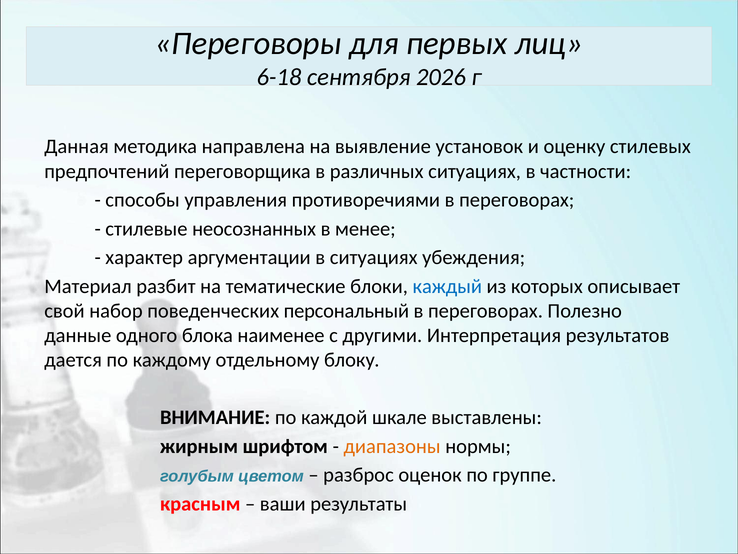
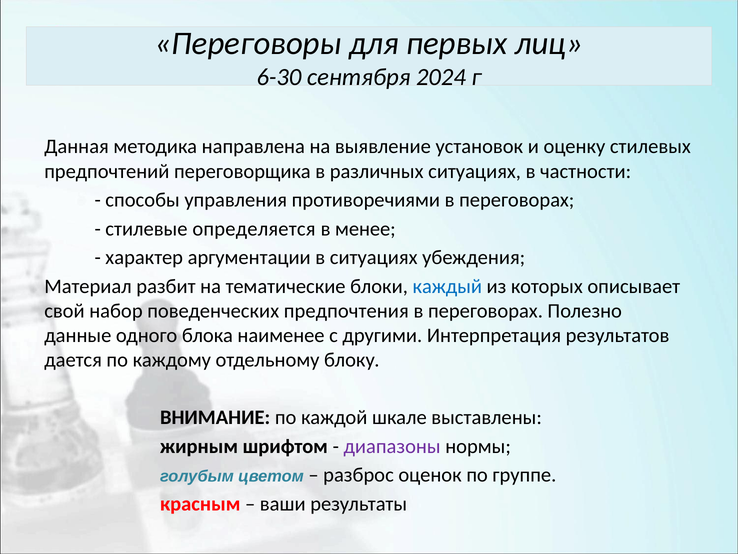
6-18: 6-18 -> 6-30 (279, 77)
2026: 2026 -> 2024 (441, 77)
неосознанных: неосознанных -> определяется (254, 229)
персональный: персональный -> предпочтения (346, 311)
диапазоны colour: orange -> purple (392, 446)
